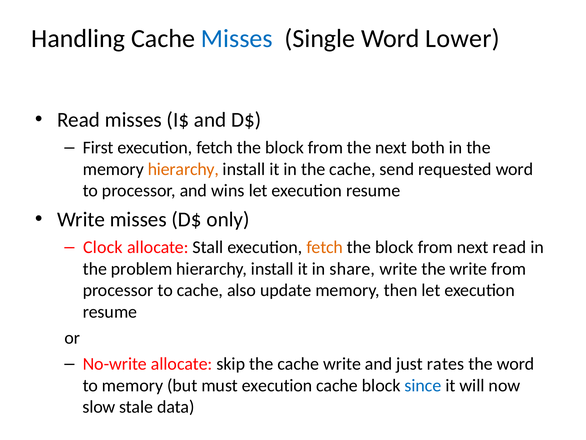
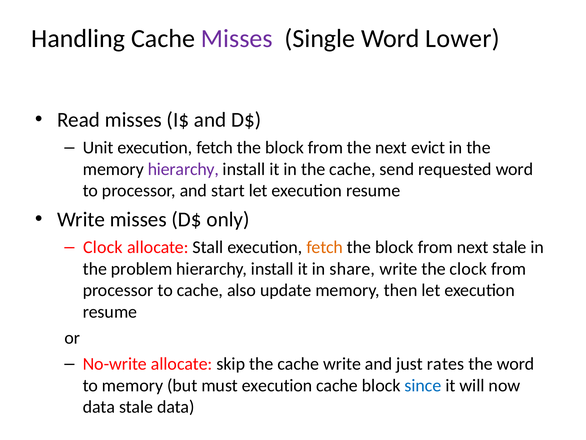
Misses colour: blue -> purple (237, 38)
First: First -> Unit (98, 147)
both: both -> evict (428, 147)
hierarchy colour: orange -> purple (183, 169)
wins: wins -> start (228, 190)
next read: read -> stale (510, 247)
the write: write -> clock (468, 268)
slow: slow -> data (99, 407)
